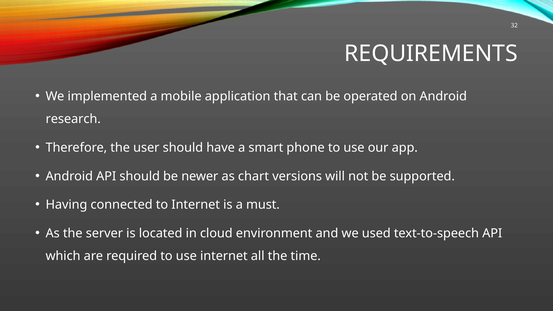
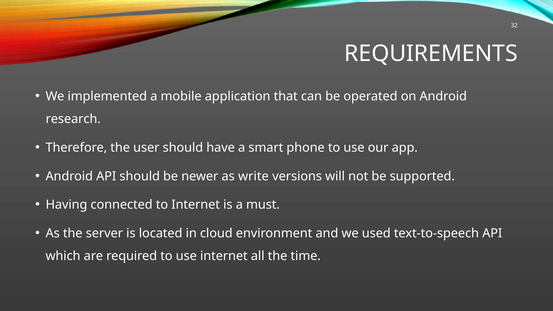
chart: chart -> write (253, 176)
